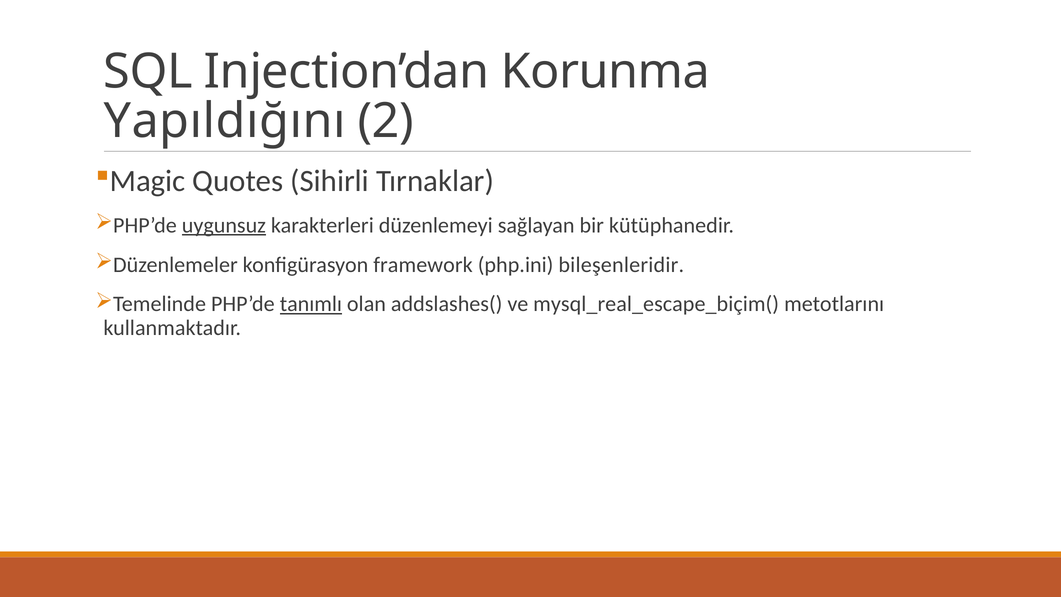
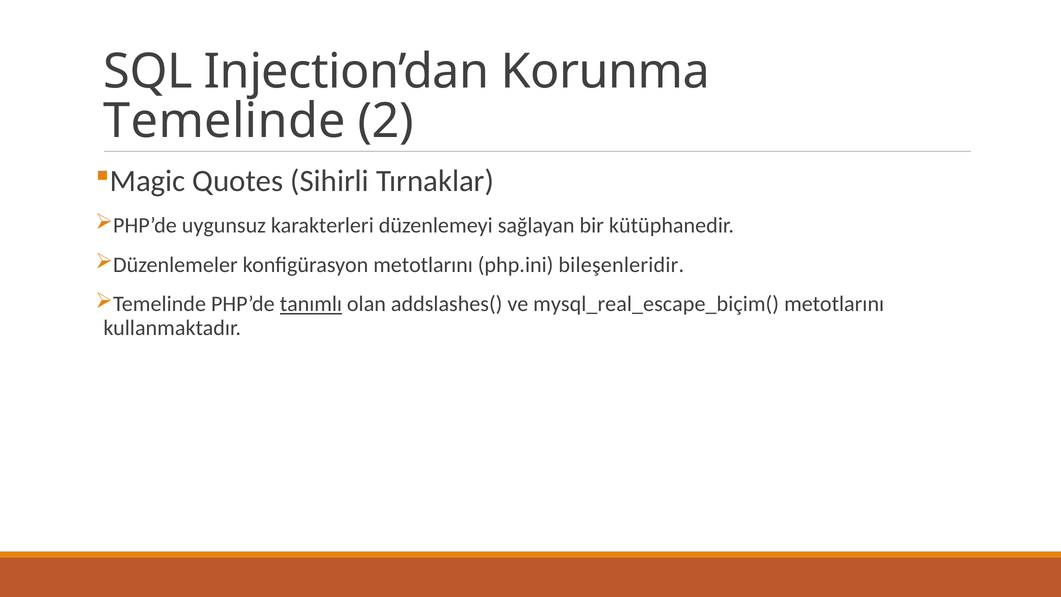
Yapıldığını: Yapıldığını -> Temelinde (225, 121)
uygunsuz underline: present -> none (224, 225)
konfigürasyon framework: framework -> metotlarını (423, 265)
